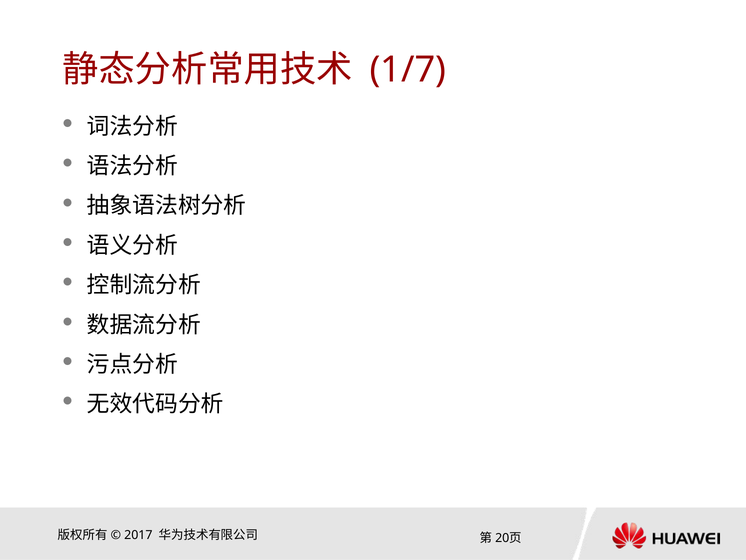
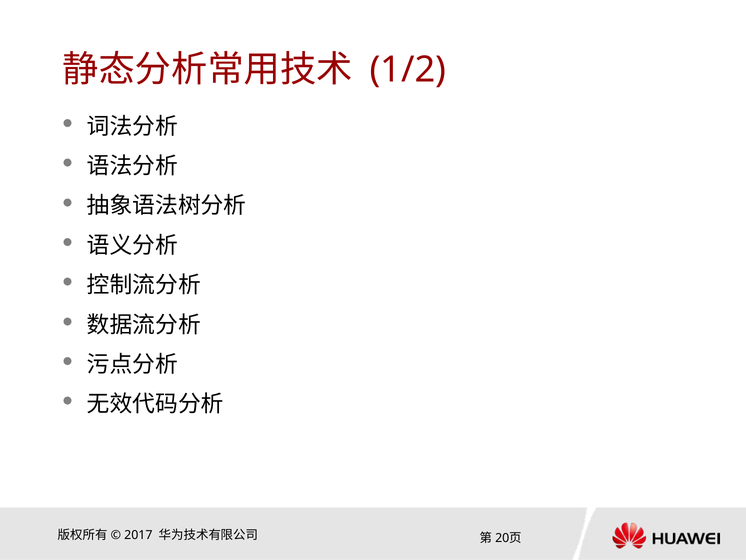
1/7: 1/7 -> 1/2 (408, 70)
